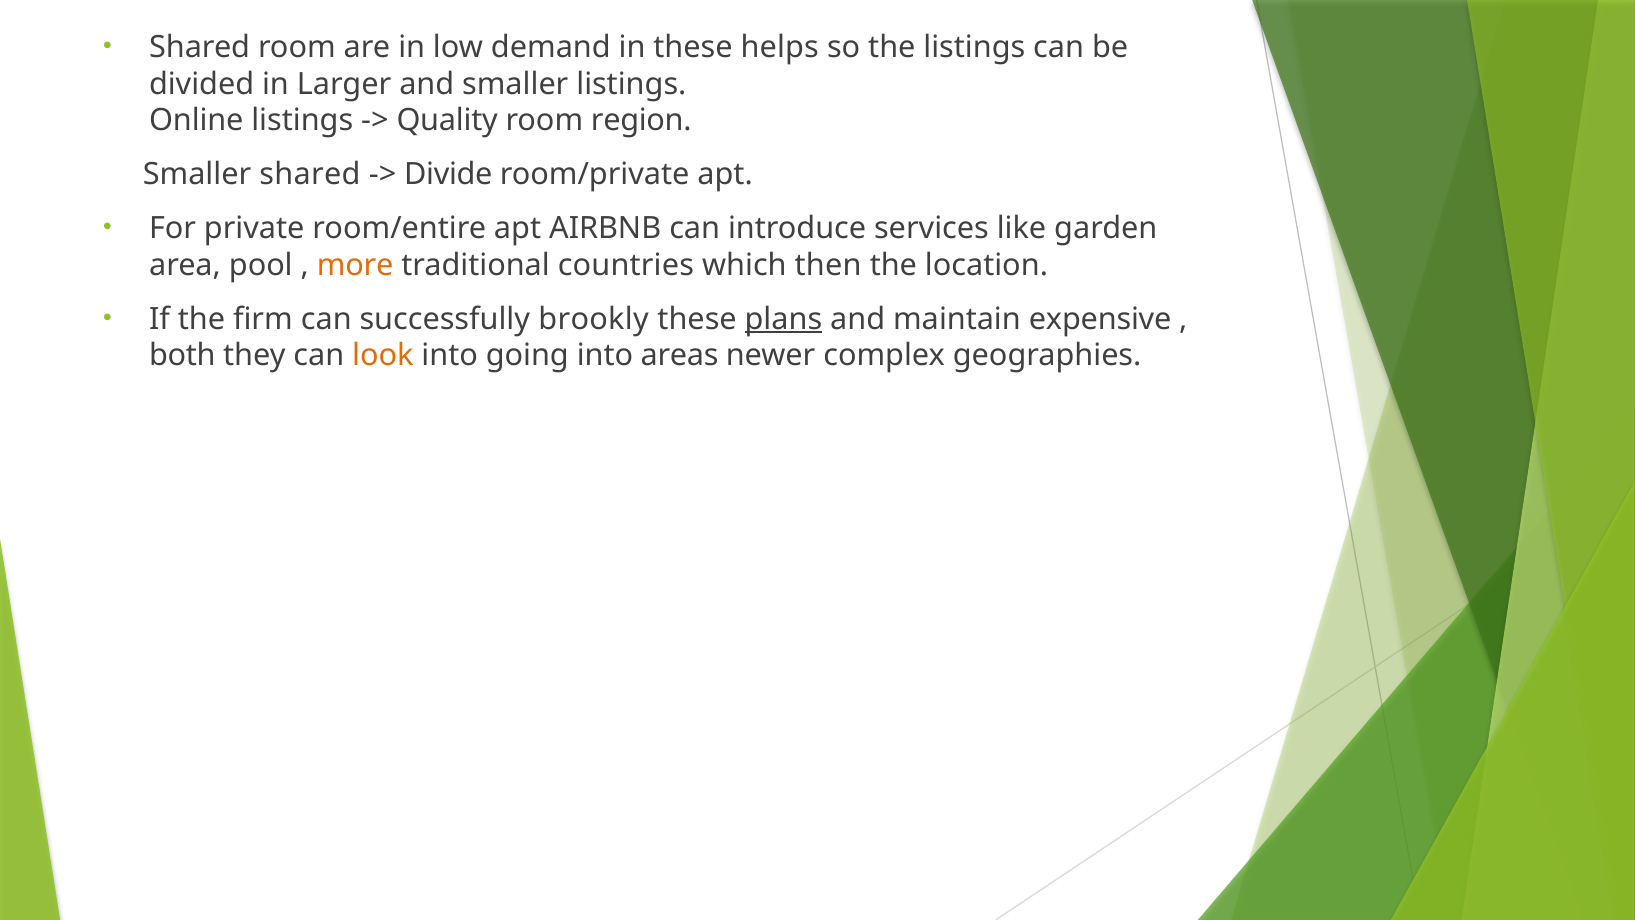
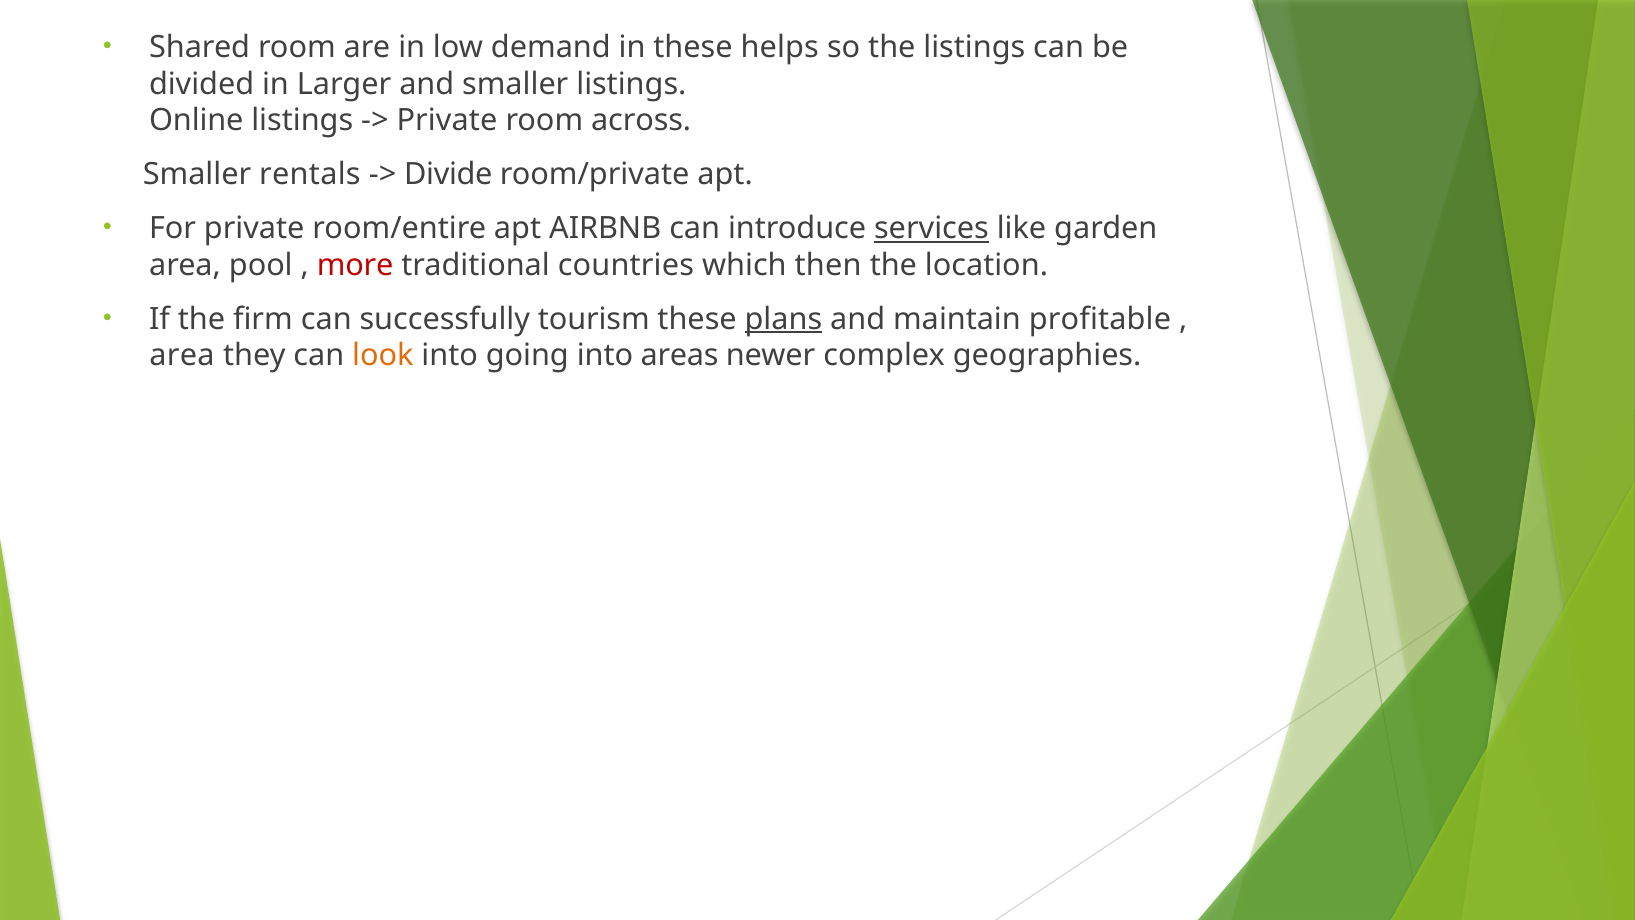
Quality: Quality -> Private (447, 121)
region: region -> across (641, 121)
Smaller shared: shared -> rentals (310, 174)
services underline: none -> present (931, 228)
more colour: orange -> red (355, 265)
brookly: brookly -> tourism (594, 319)
expensive: expensive -> profitable (1100, 319)
both: both -> area (182, 356)
